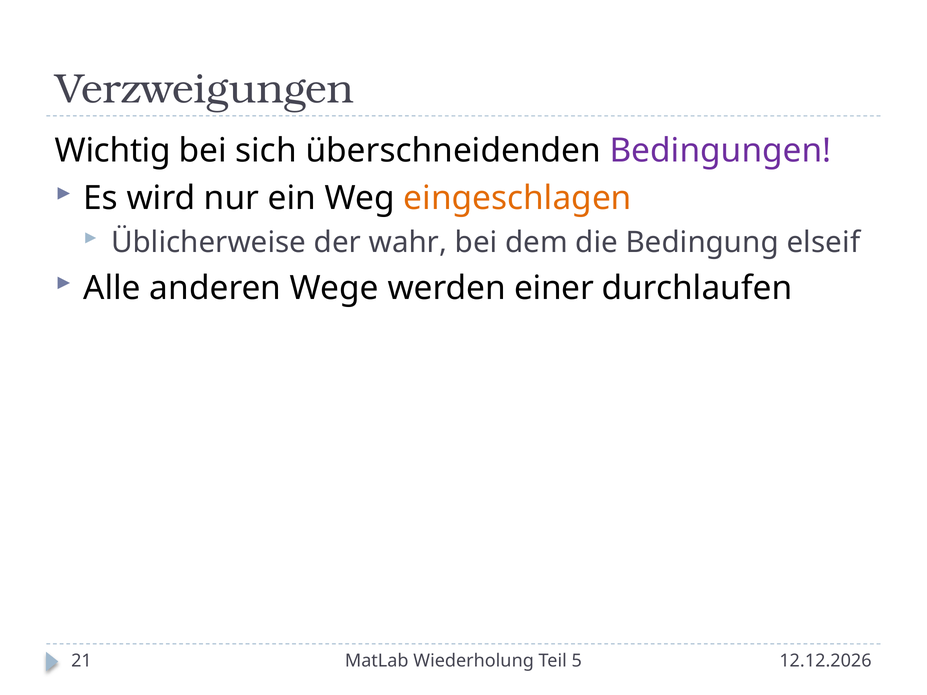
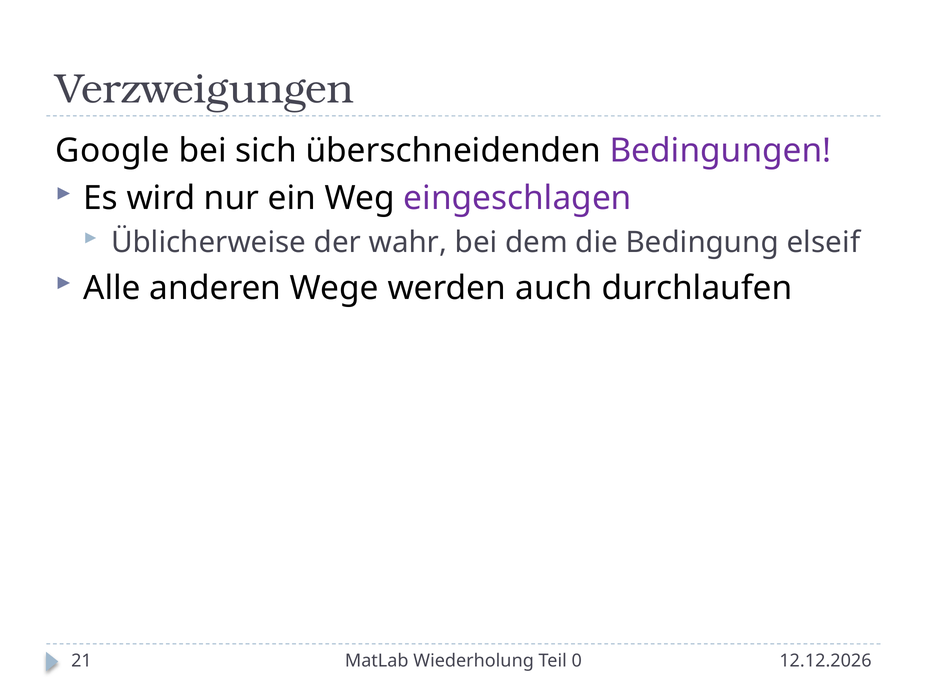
Wichtig: Wichtig -> Google (113, 151)
eingeschlagen colour: orange -> purple (518, 198)
einer: einer -> auch (554, 288)
5: 5 -> 0 (577, 661)
